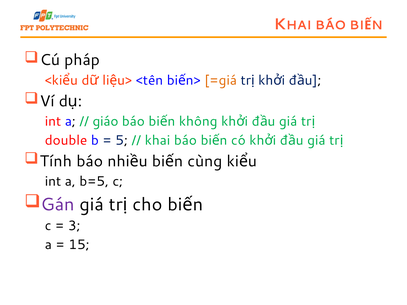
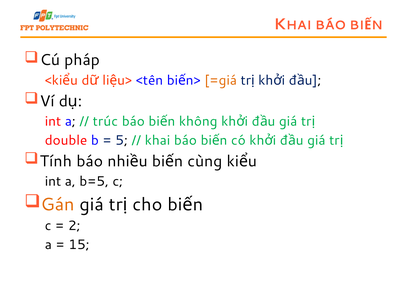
giáo: giáo -> trúc (105, 121)
Gán colour: purple -> orange (58, 205)
3: 3 -> 2 (74, 226)
